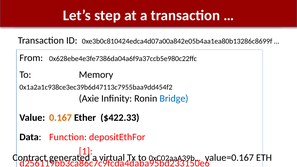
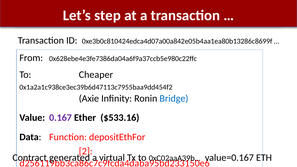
Memory: Memory -> Cheaper (96, 75)
0.167 colour: orange -> purple (60, 118)
$422.33: $422.33 -> $533.16 (120, 118)
1: 1 -> 2 (86, 151)
